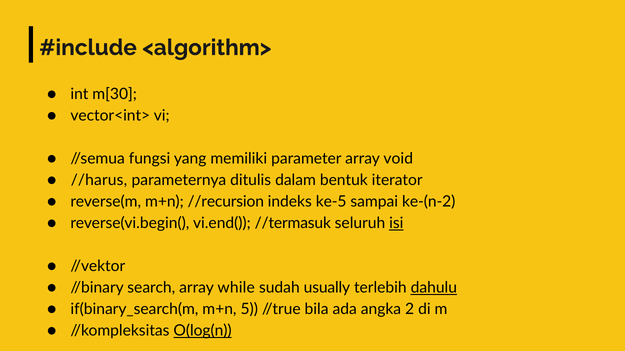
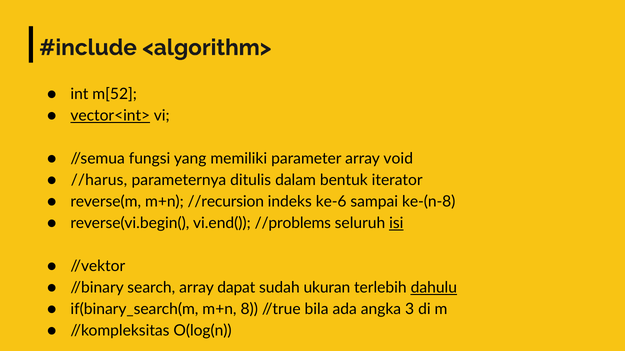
m[30: m[30 -> m[52 (115, 94)
vector<int> underline: none -> present (110, 116)
ke-5: ke-5 -> ke-6 (331, 202)
ke-(n-2: ke-(n-2 -> ke-(n-8 (429, 202)
//termasuk: //termasuk -> //problems (293, 224)
while: while -> dapat (236, 288)
usually: usually -> ukuran (327, 288)
5: 5 -> 8 (249, 310)
2: 2 -> 3 (410, 310)
O(log(n underline: present -> none (203, 331)
